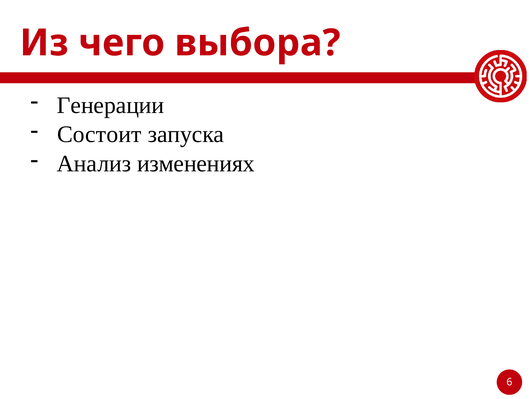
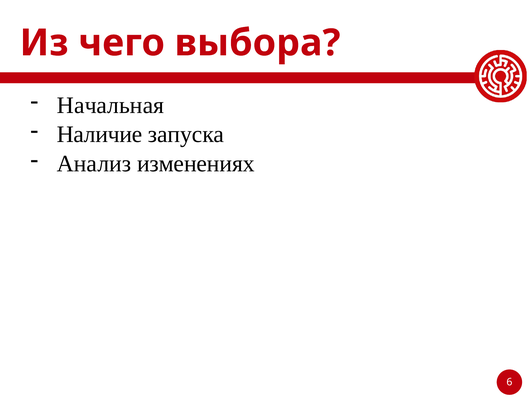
Генерации: Генерации -> Начальная (111, 105)
Состоит: Состоит -> Наличие (100, 134)
